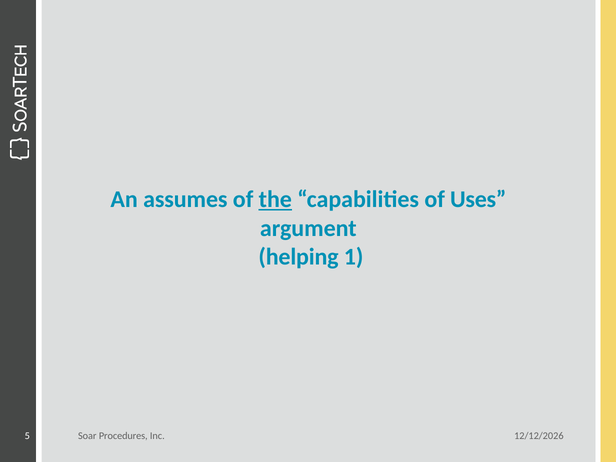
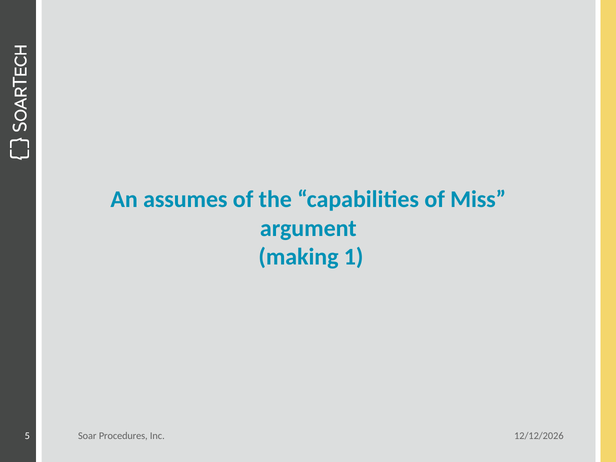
the underline: present -> none (275, 200)
Uses: Uses -> Miss (478, 200)
helping: helping -> making (298, 257)
